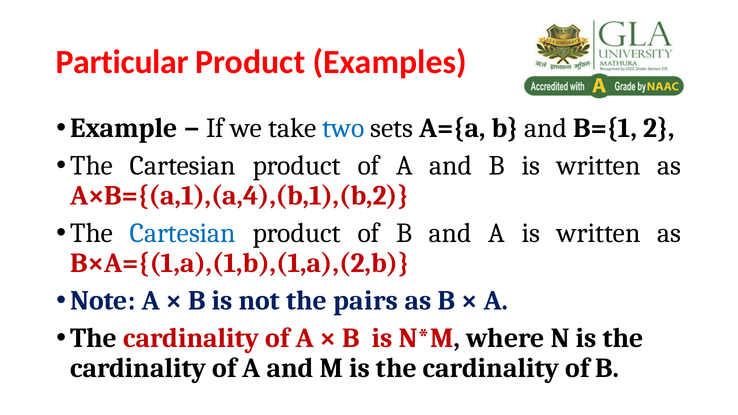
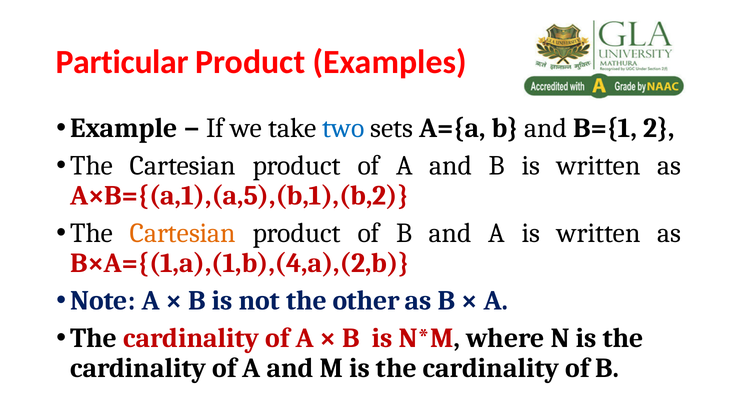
A×B={(a,1),(a,4),(b,1),(b,2: A×B={(a,1),(a,4),(b,1),(b,2 -> A×B={(a,1),(a,5),(b,1),(b,2 (239, 196)
Cartesian colour: blue -> orange (183, 233)
B×A={(1,a),(1,b),(1,a),(2,b: B×A={(1,a),(1,b),(1,a),(2,b -> B×A={(1,a),(1,b),(4,a),(2,b (240, 263)
pairs: pairs -> other (366, 301)
